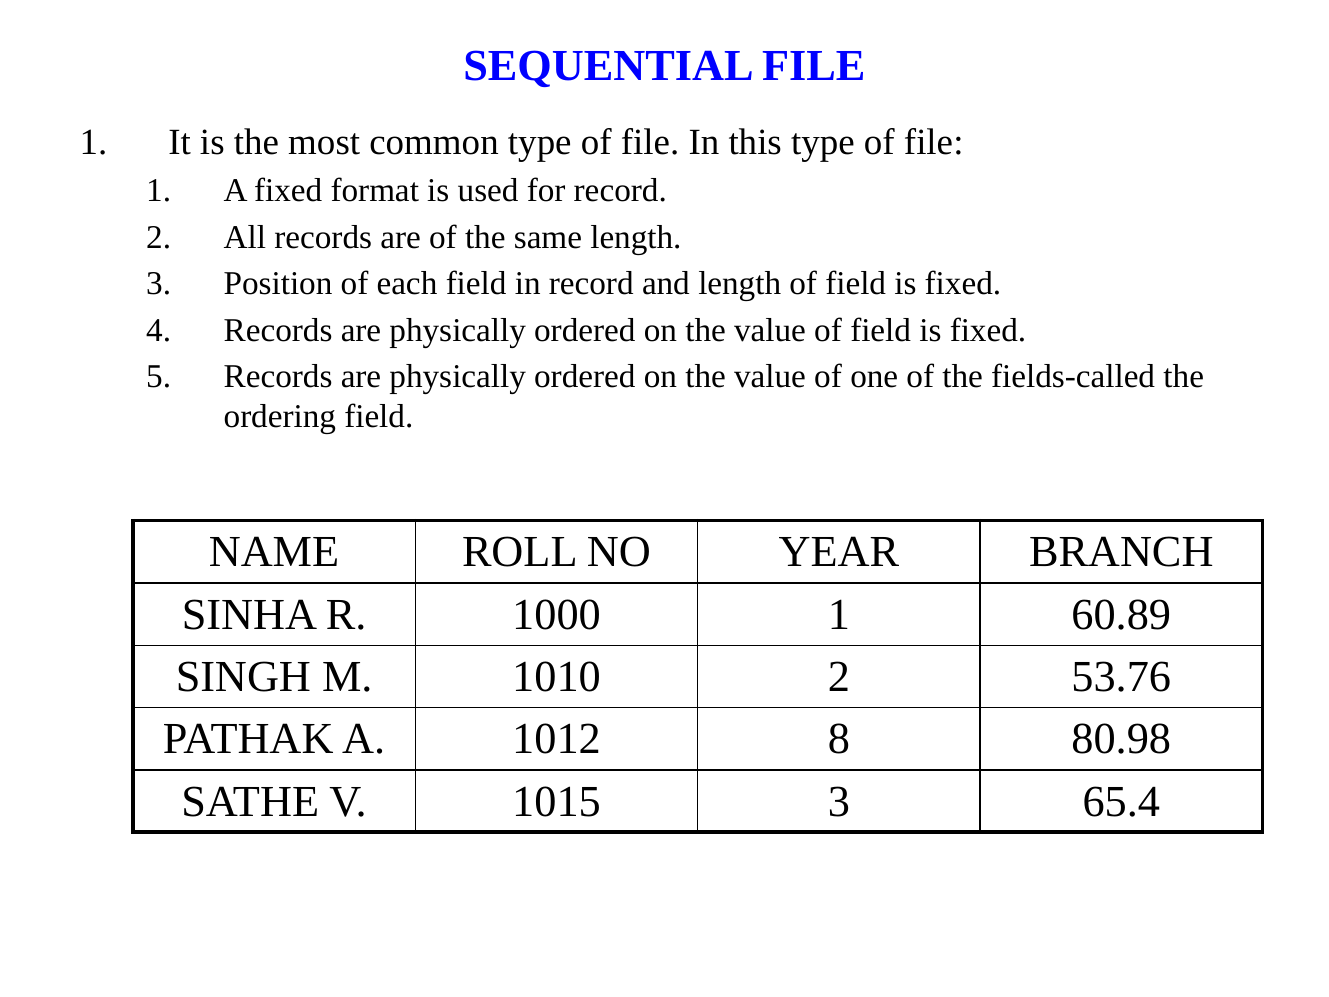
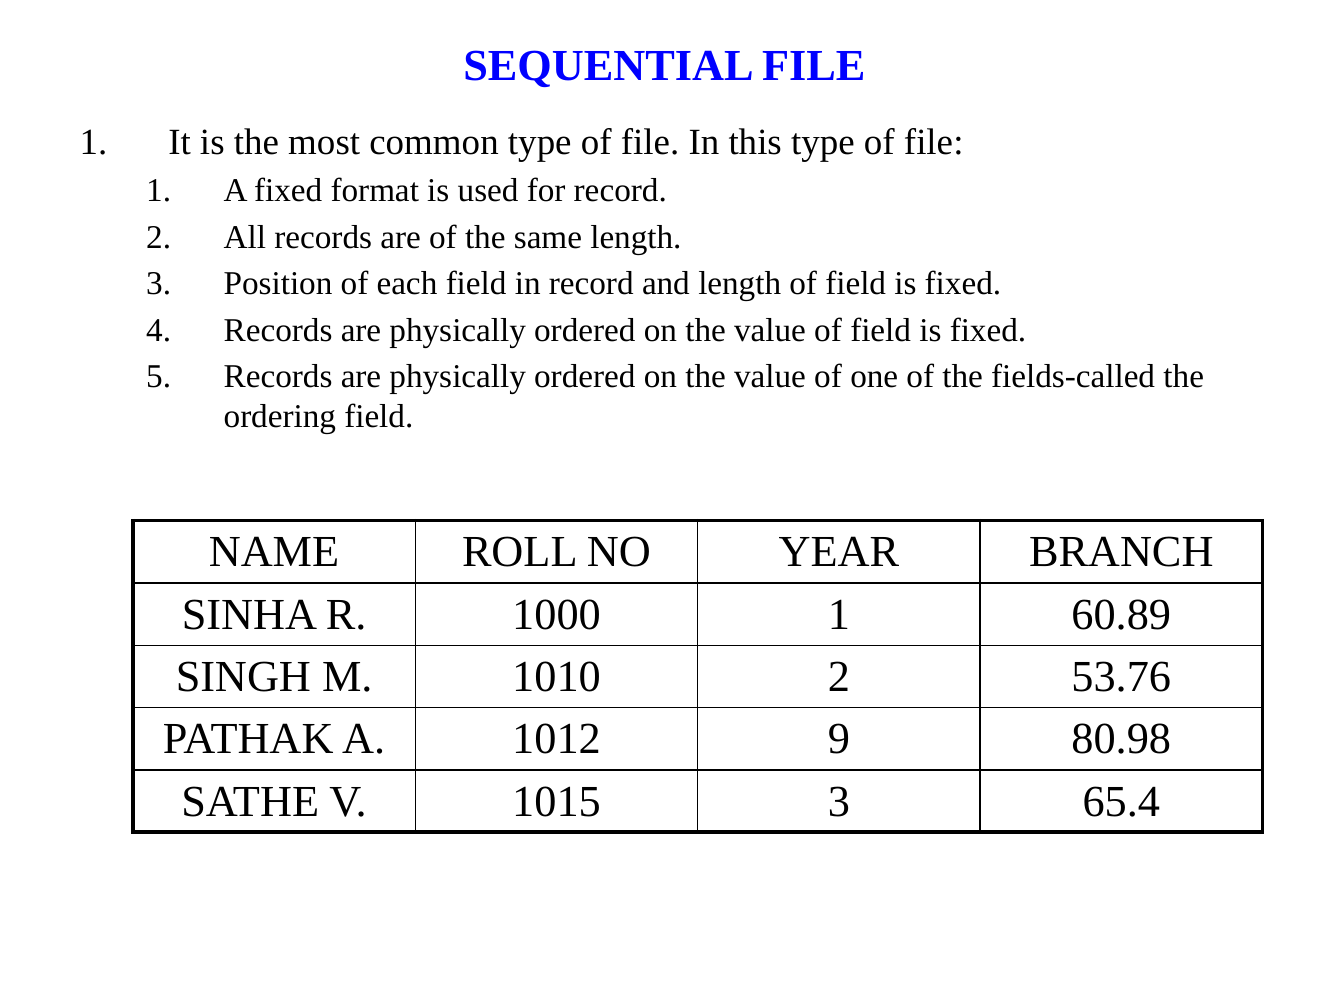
8: 8 -> 9 (839, 739)
